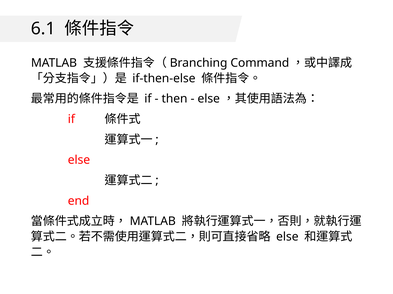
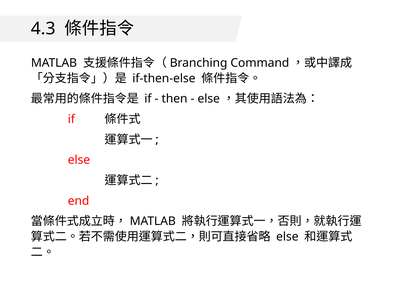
6.1: 6.1 -> 4.3 (43, 29)
